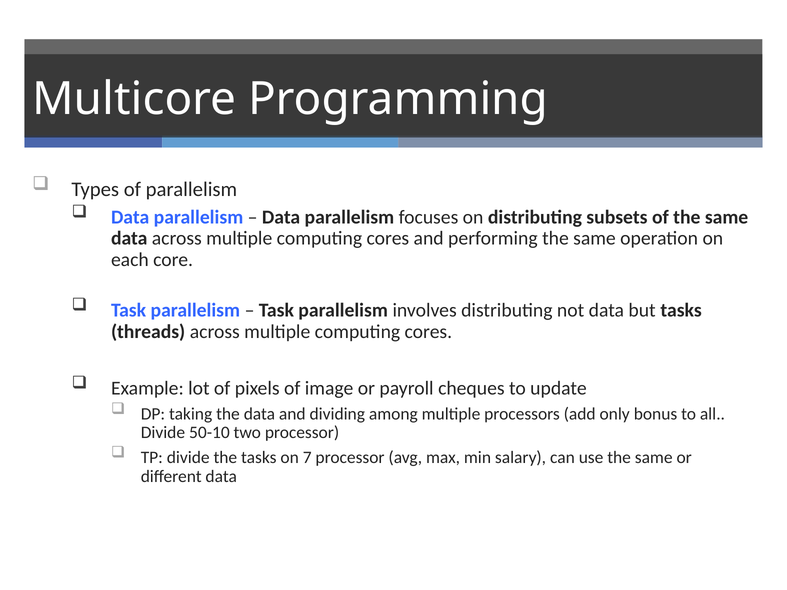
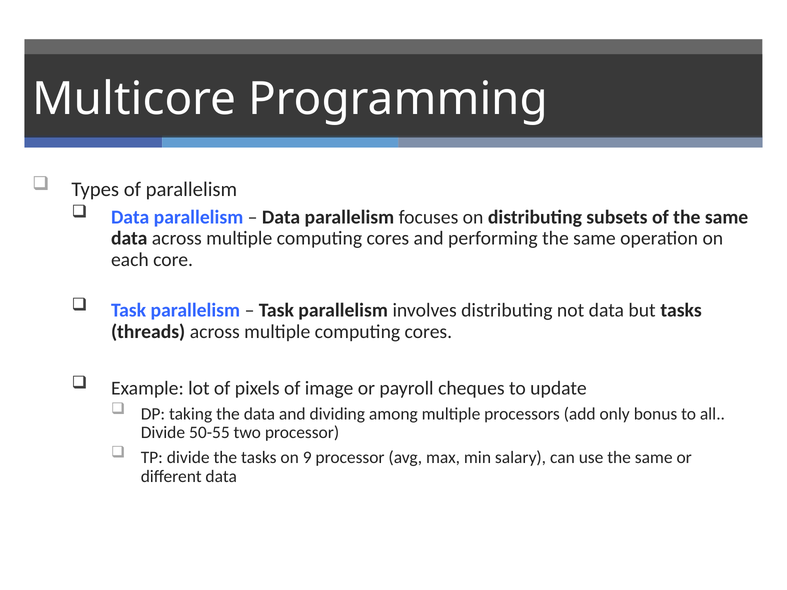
50-10: 50-10 -> 50-55 (209, 433)
7: 7 -> 9 (307, 458)
